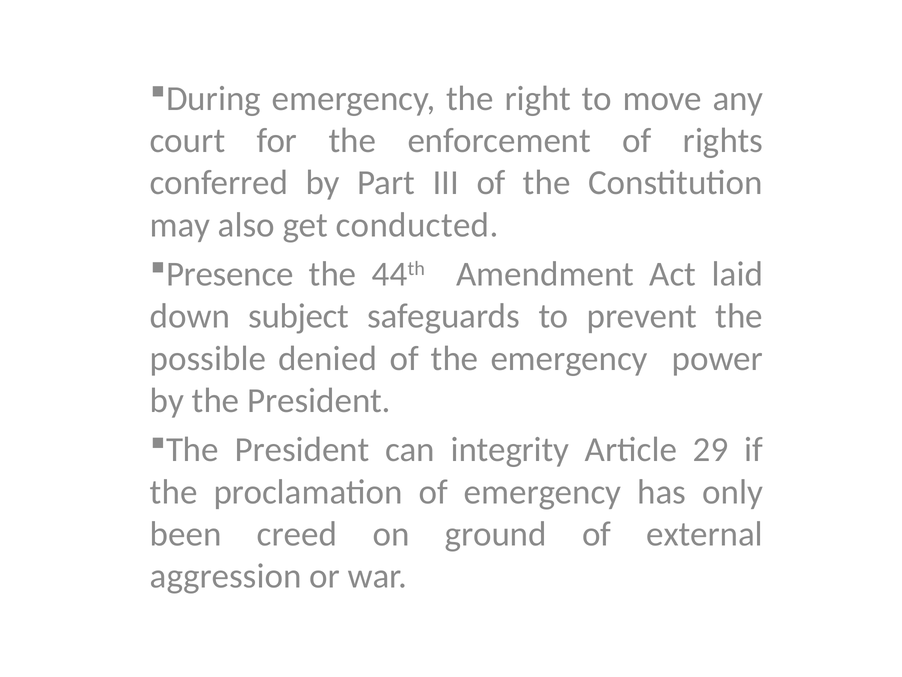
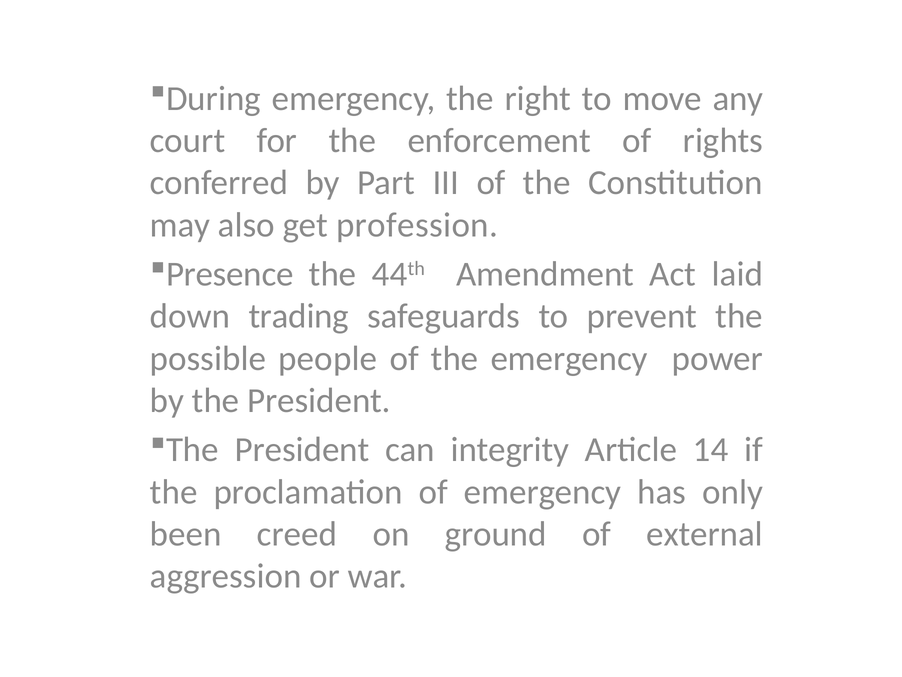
conducted: conducted -> profession (417, 225)
subject: subject -> trading (299, 316)
denied: denied -> people (328, 358)
29: 29 -> 14 (711, 449)
